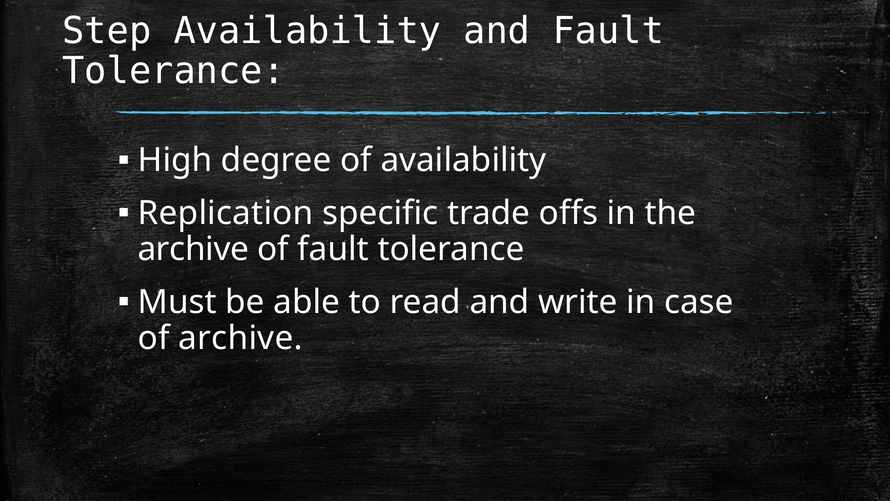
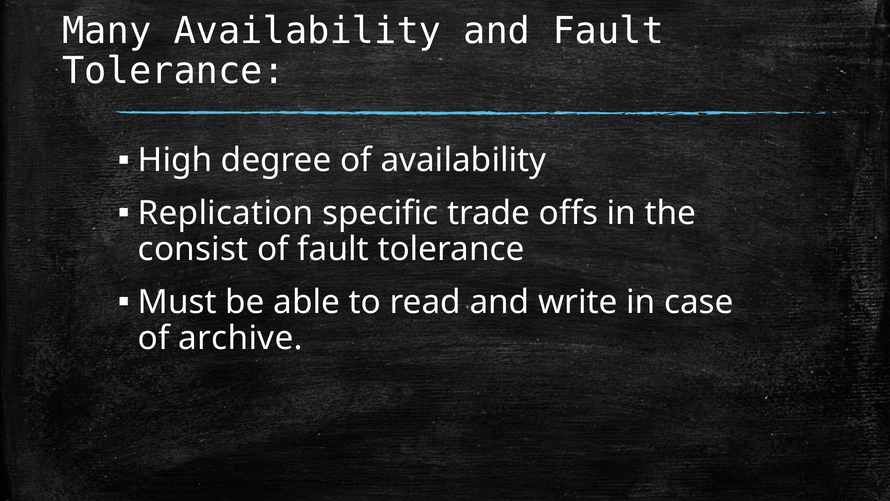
Step: Step -> Many (107, 31)
archive: archive -> consist (193, 249)
